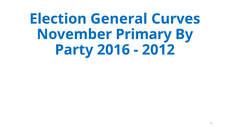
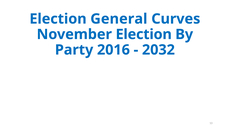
November Primary: Primary -> Election (144, 34)
2012: 2012 -> 2032 (158, 50)
